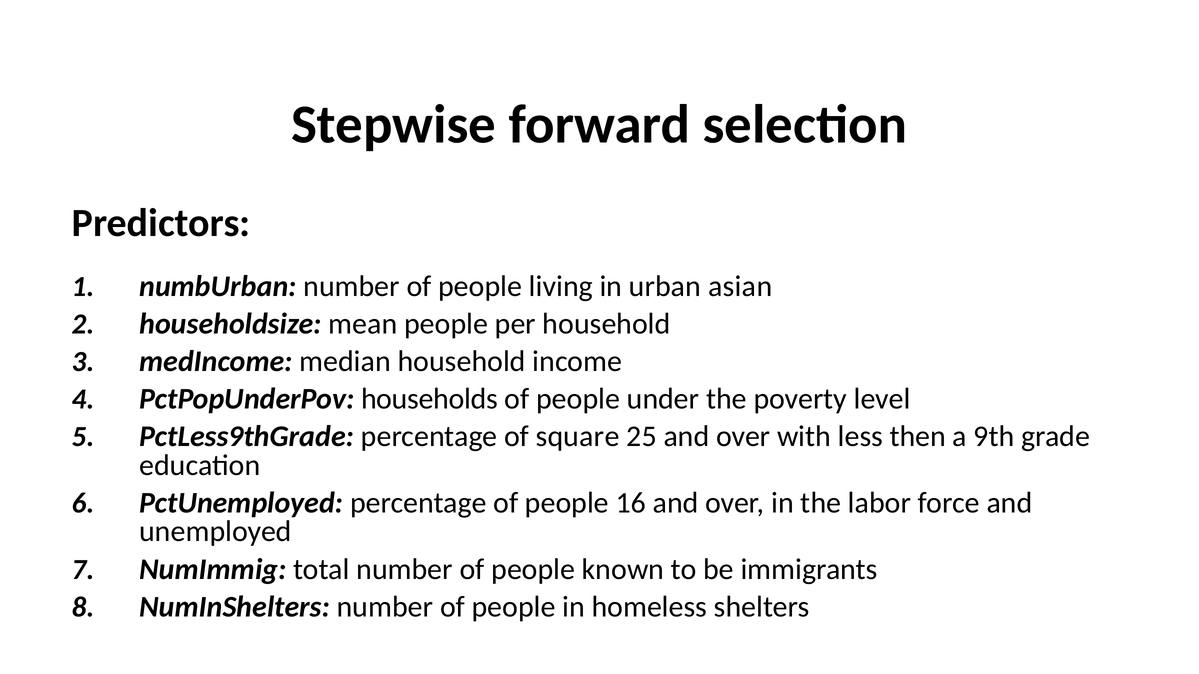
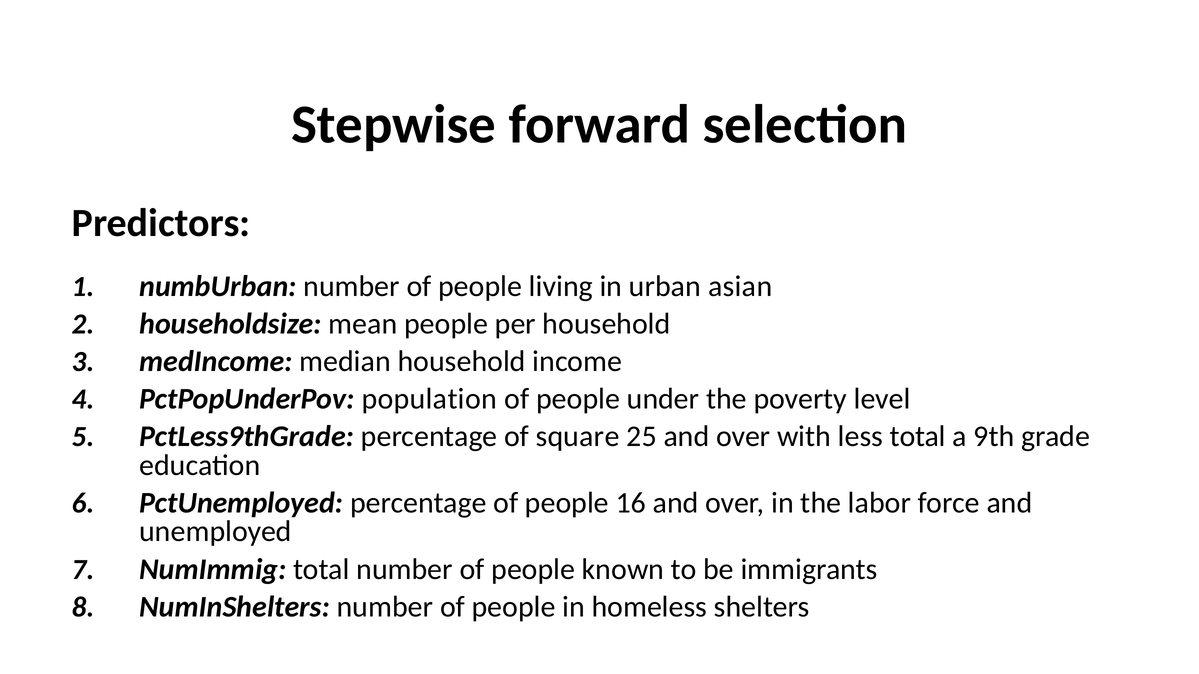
households: households -> population (429, 399)
less then: then -> total (918, 437)
